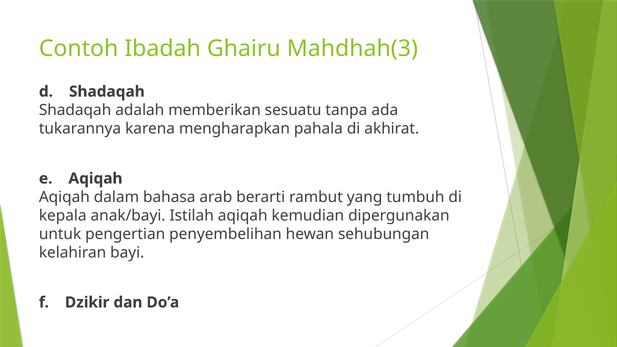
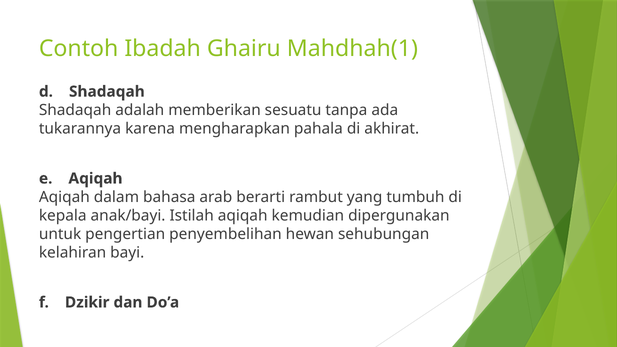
Mahdhah(3: Mahdhah(3 -> Mahdhah(1 (352, 49)
